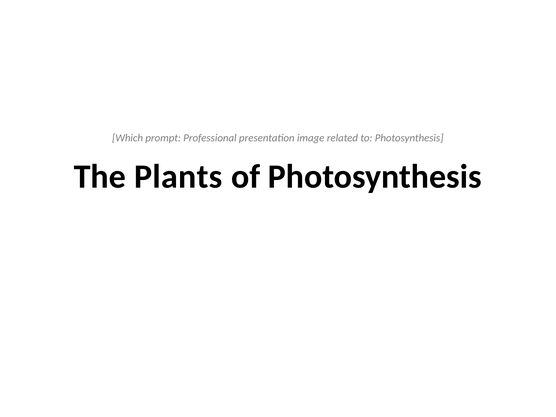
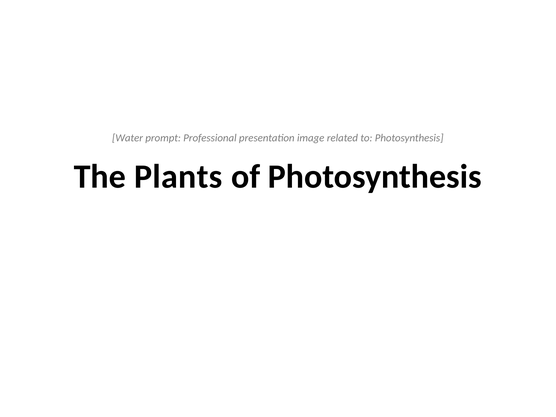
Which: Which -> Water (128, 138)
